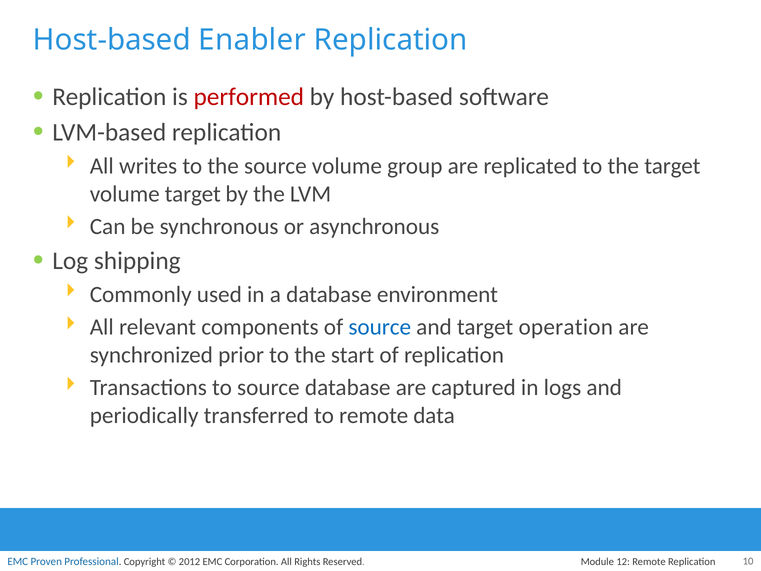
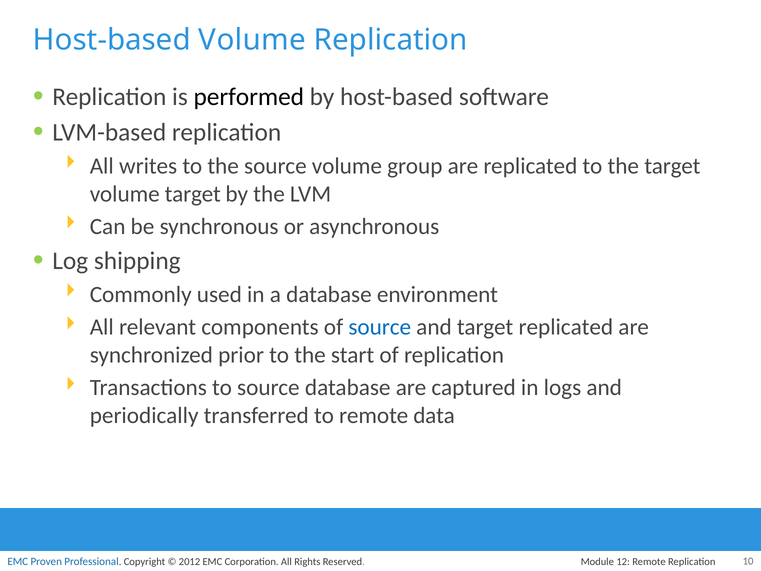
Host-based Enabler: Enabler -> Volume (252, 40)
performed colour: red -> black (249, 97)
target operation: operation -> replicated (566, 327)
